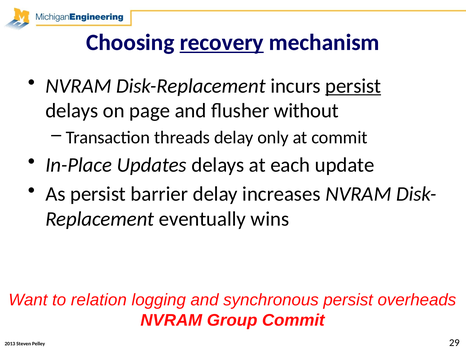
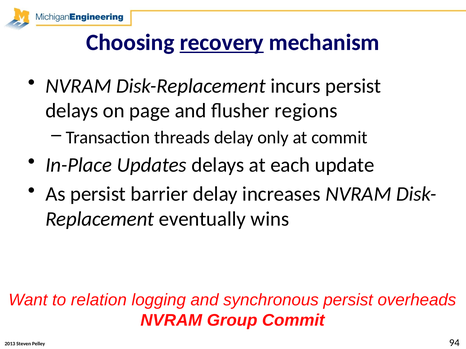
persist underline: present -> none (353, 86)
without: without -> regions (306, 111)
29: 29 -> 94 (454, 343)
